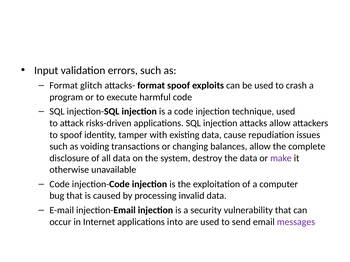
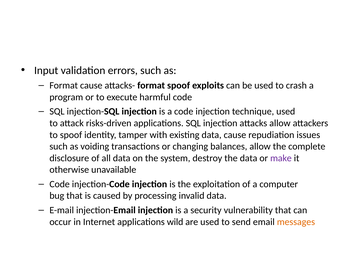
Format glitch: glitch -> cause (91, 86)
into: into -> wild (175, 222)
messages colour: purple -> orange (296, 222)
